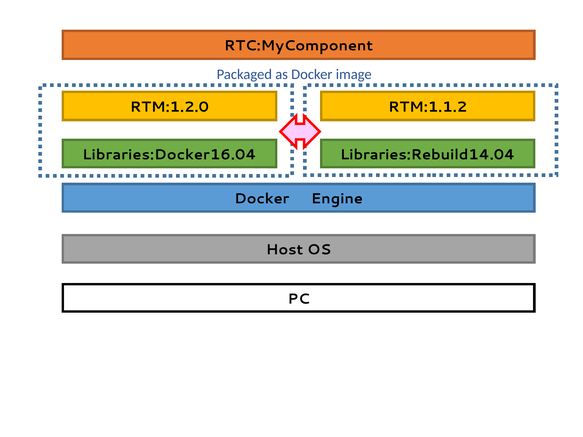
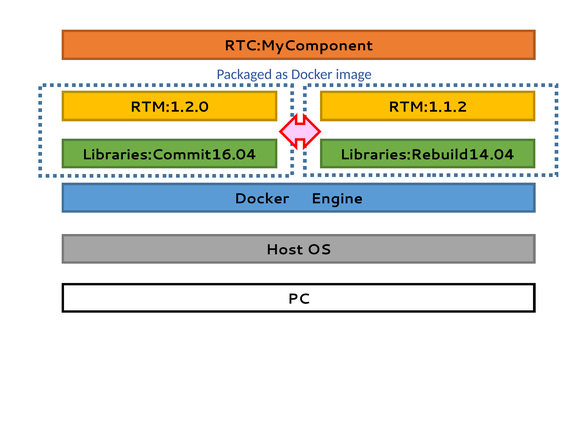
Libraries:Docker16.04: Libraries:Docker16.04 -> Libraries:Commit16.04 (169, 155)
